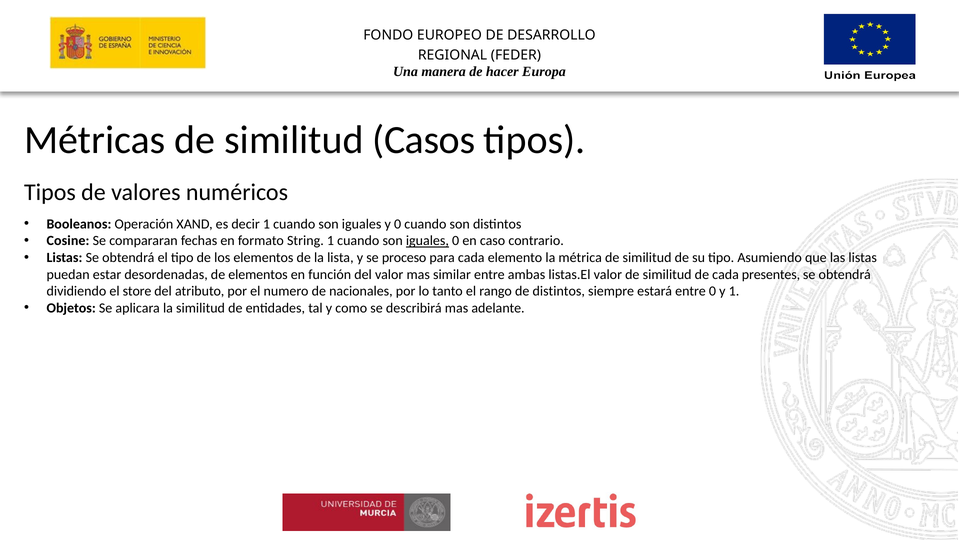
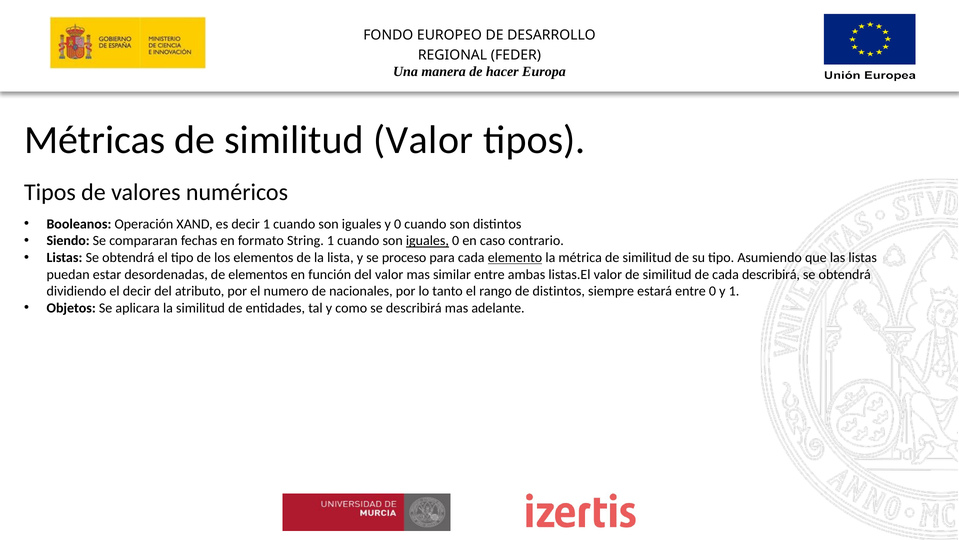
similitud Casos: Casos -> Valor (423, 140)
Cosine: Cosine -> Siendo (68, 241)
elemento underline: none -> present (515, 257)
cada presentes: presentes -> describirá (771, 274)
el store: store -> decir (137, 291)
